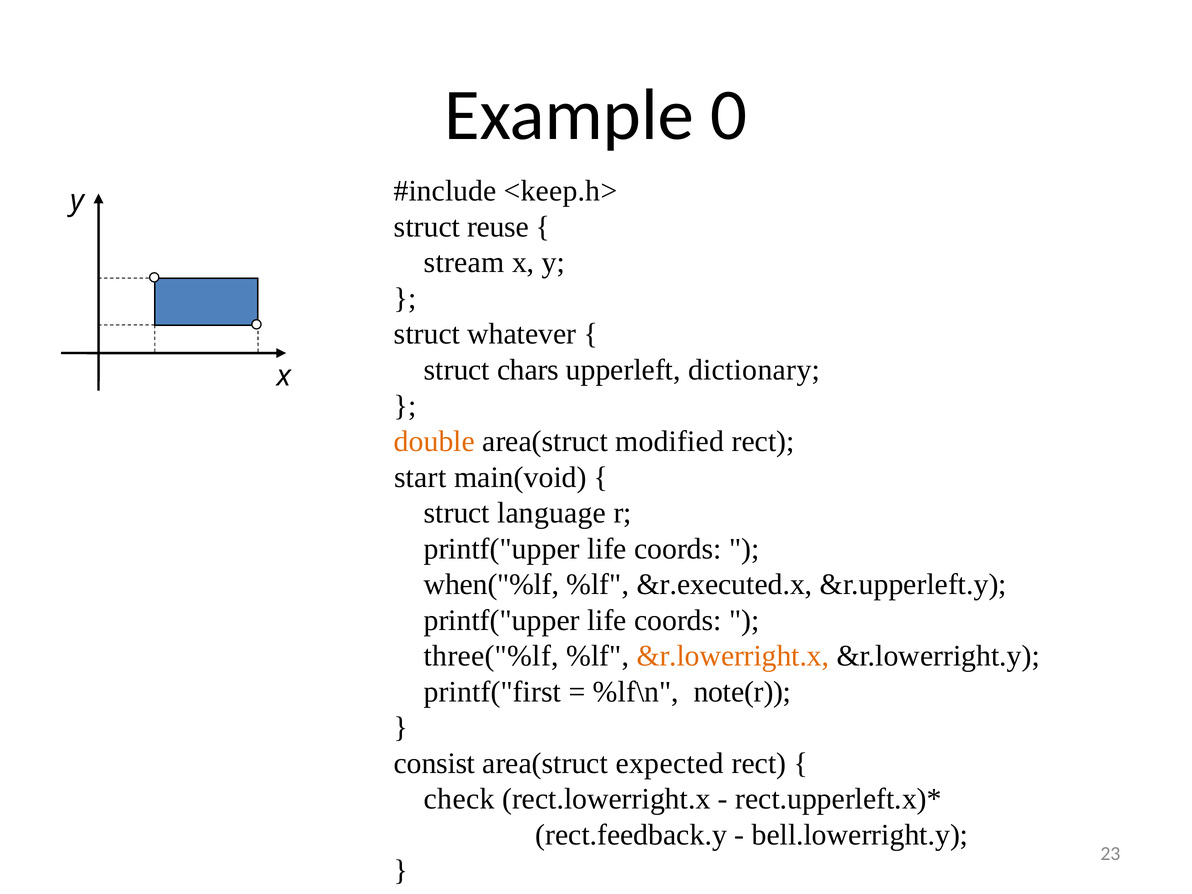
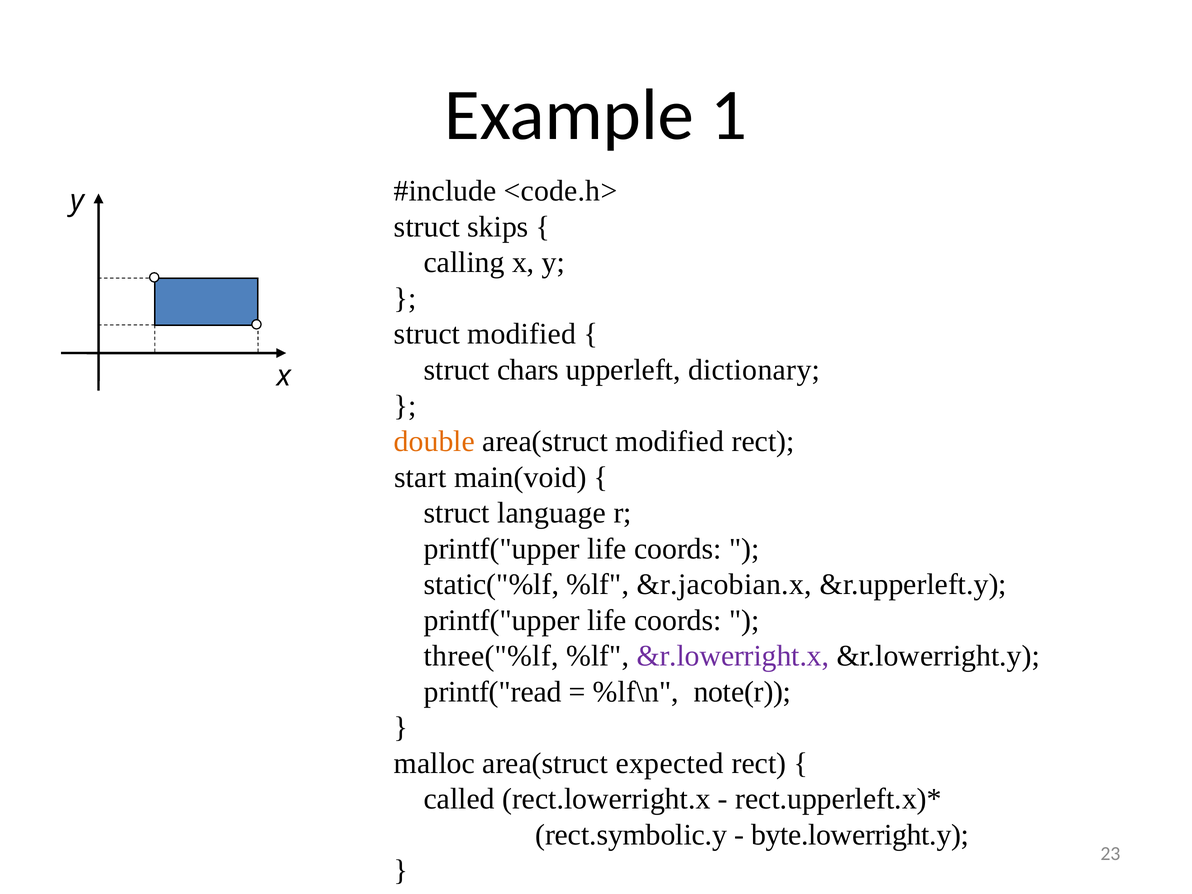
0: 0 -> 1 (729, 115)
<keep.h>: <keep.h> -> <code.h> (561, 191)
reuse: reuse -> skips (498, 227)
stream: stream -> calling (464, 263)
struct whatever: whatever -> modified (522, 334)
when("%lf: when("%lf -> static("%lf (491, 584)
&r.executed.x: &r.executed.x -> &r.jacobian.x (724, 584)
&r.lowerright.x colour: orange -> purple (733, 656)
printf("first: printf("first -> printf("read (493, 692)
consist: consist -> malloc (434, 763)
check: check -> called (459, 799)
rect.feedback.y: rect.feedback.y -> rect.symbolic.y (631, 835)
bell.lowerright.y: bell.lowerright.y -> byte.lowerright.y (860, 835)
